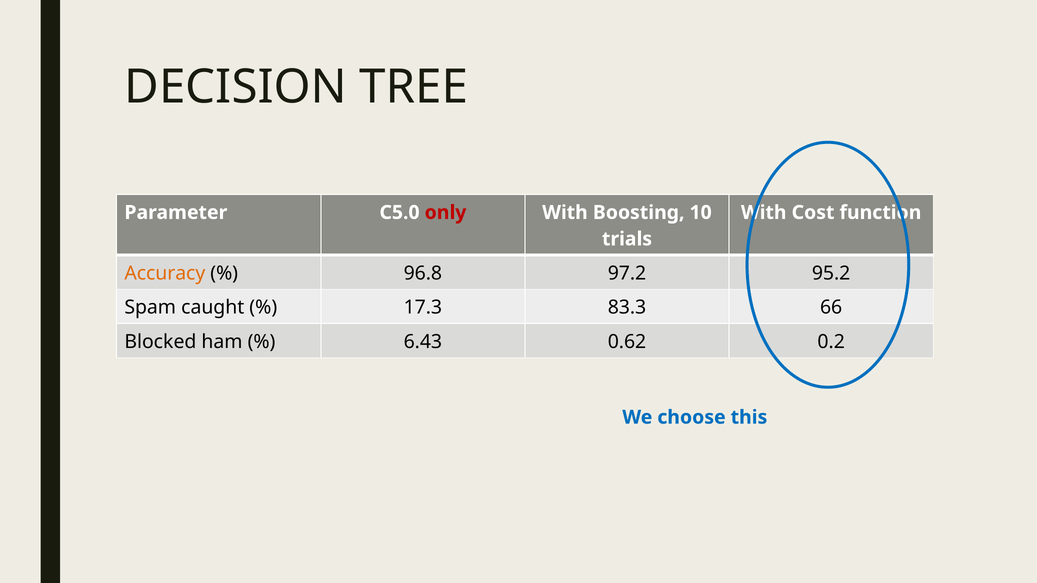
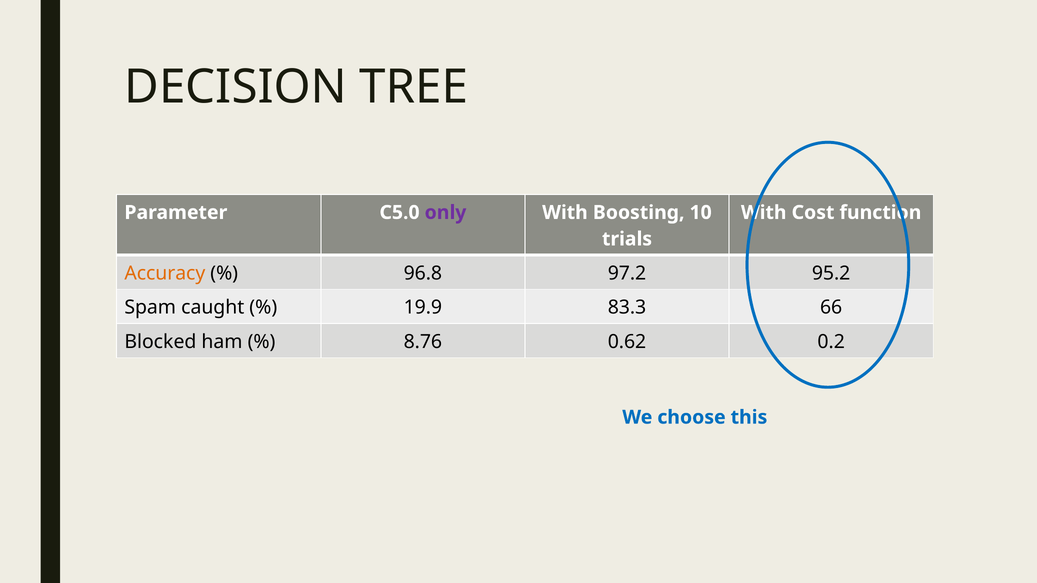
only colour: red -> purple (445, 213)
17.3: 17.3 -> 19.9 (423, 308)
6.43: 6.43 -> 8.76 (423, 342)
